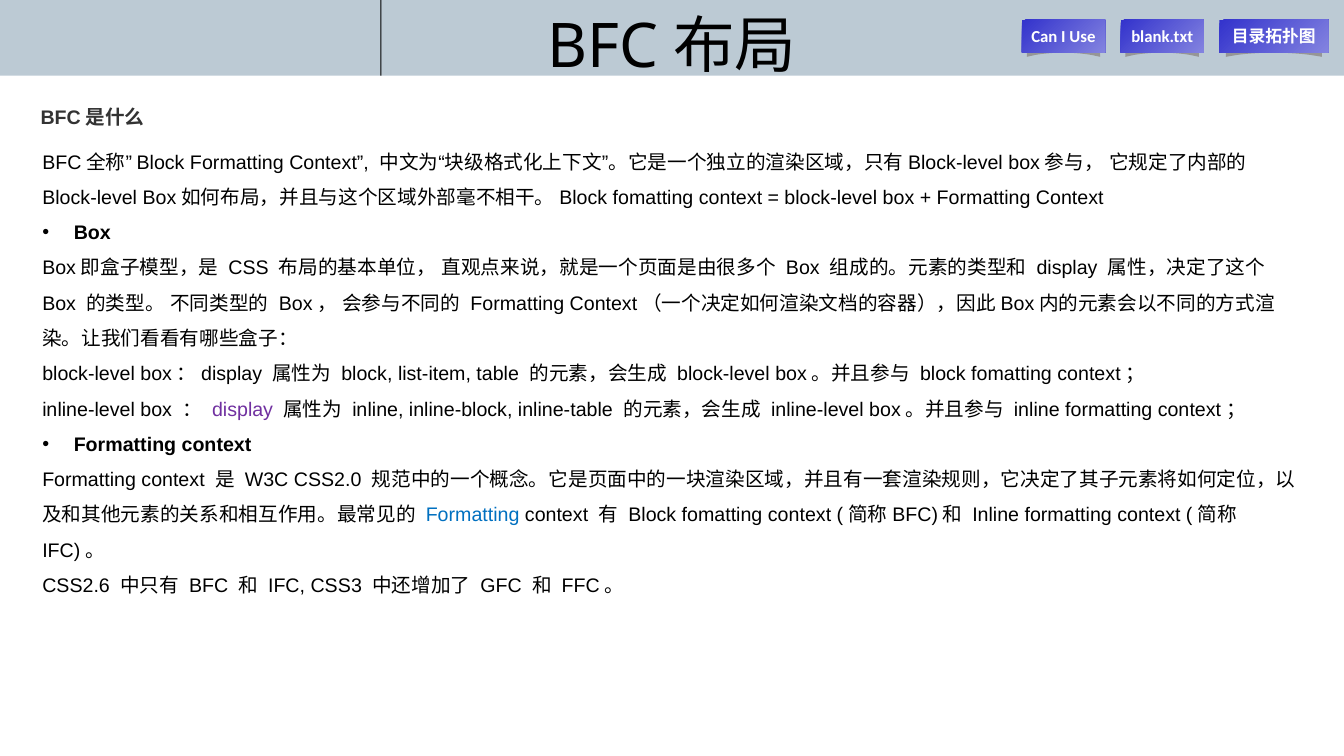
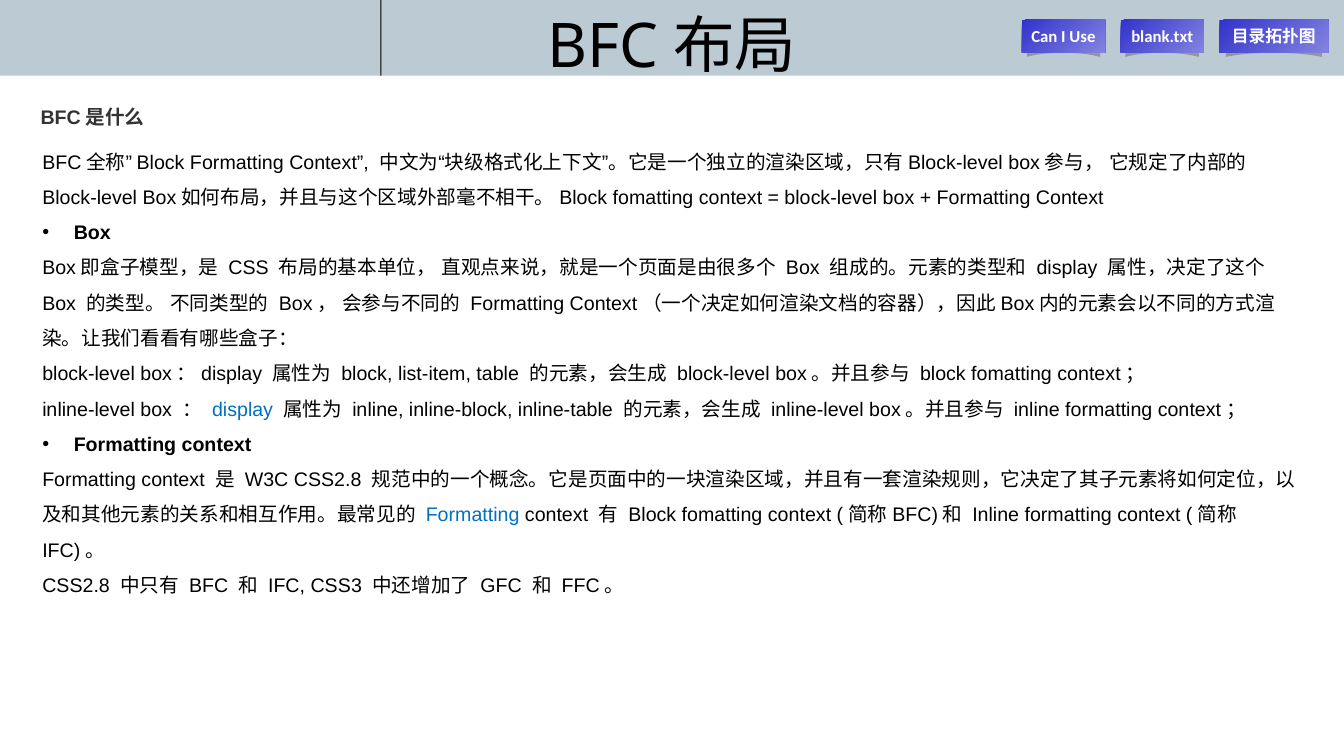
display colour: purple -> blue (243, 410)
W3C CSS2.0: CSS2.0 -> CSS2.8 (328, 480)
CSS2.6: CSS2.6 -> CSS2.8 (76, 586)
